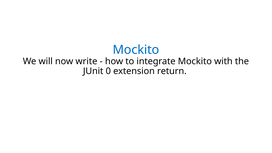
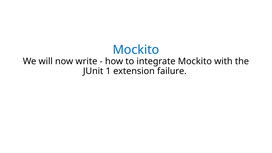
0: 0 -> 1 (108, 71)
return: return -> failure (172, 71)
